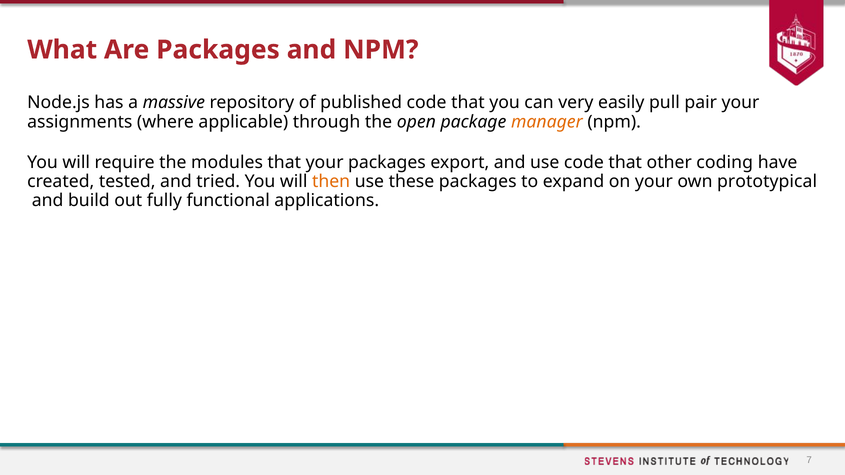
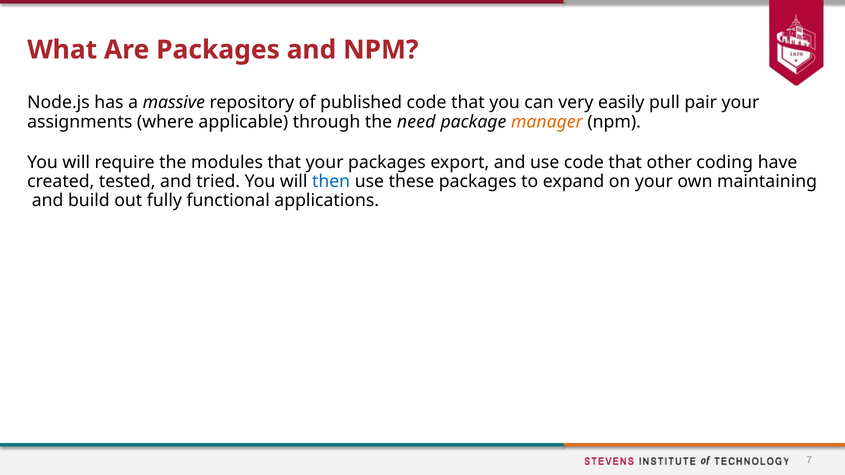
open: open -> need (416, 122)
then colour: orange -> blue (331, 182)
prototypical: prototypical -> maintaining (767, 182)
